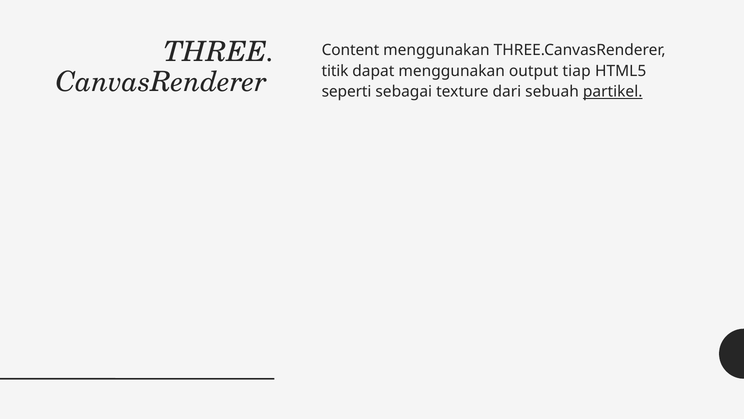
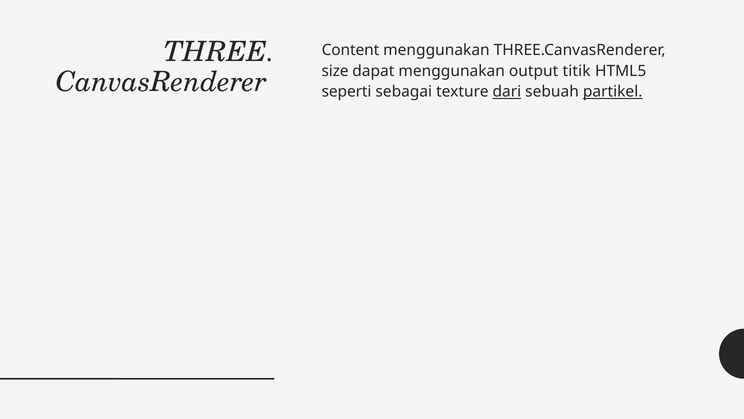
titik: titik -> size (335, 71)
tiap: tiap -> titik (577, 71)
dari underline: none -> present (507, 92)
